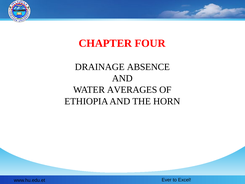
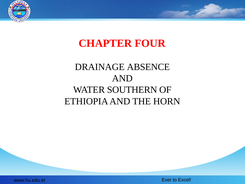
AVERAGES: AVERAGES -> SOUTHERN (132, 90)
